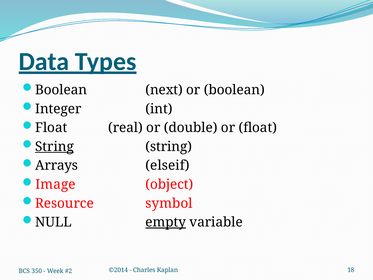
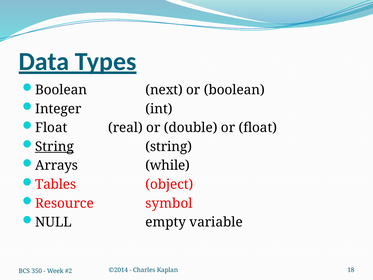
elseif: elseif -> while (168, 165)
Image: Image -> Tables (56, 184)
empty underline: present -> none (166, 222)
